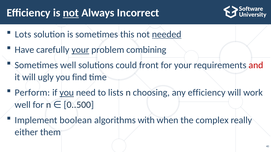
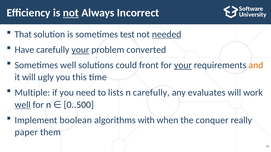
Lots: Lots -> That (23, 34)
this: this -> test (127, 34)
combining: combining -> converted (146, 50)
your underline: none -> present (183, 65)
and colour: red -> orange (256, 65)
find: find -> this (79, 77)
Perform: Perform -> Multiple (32, 93)
you underline: present -> none (67, 93)
n choosing: choosing -> carefully (151, 93)
any efficiency: efficiency -> evaluates (207, 93)
well underline: none -> present (23, 105)
complex: complex -> conquer (212, 120)
either: either -> paper (26, 133)
